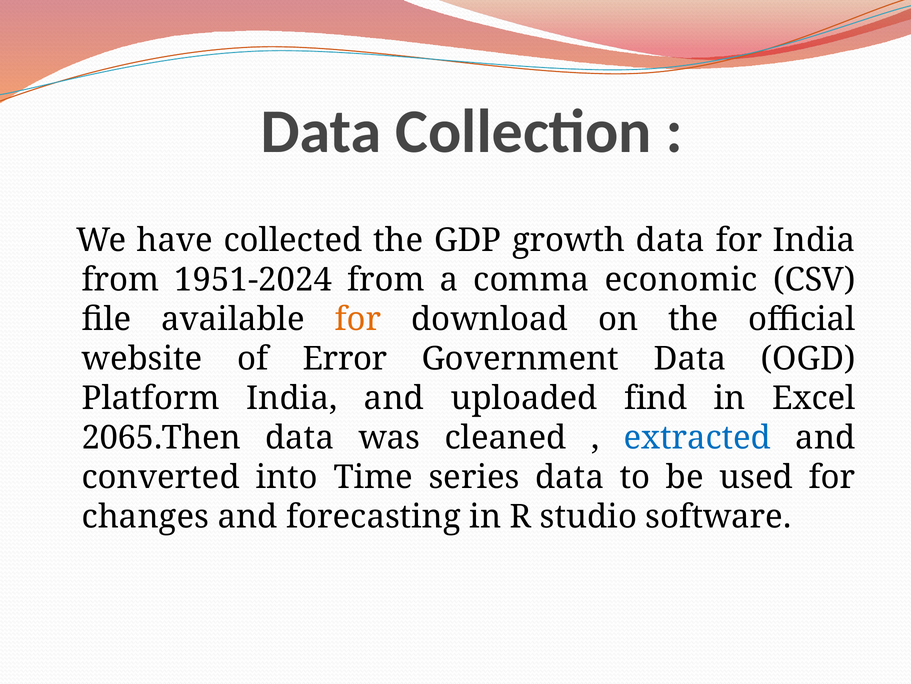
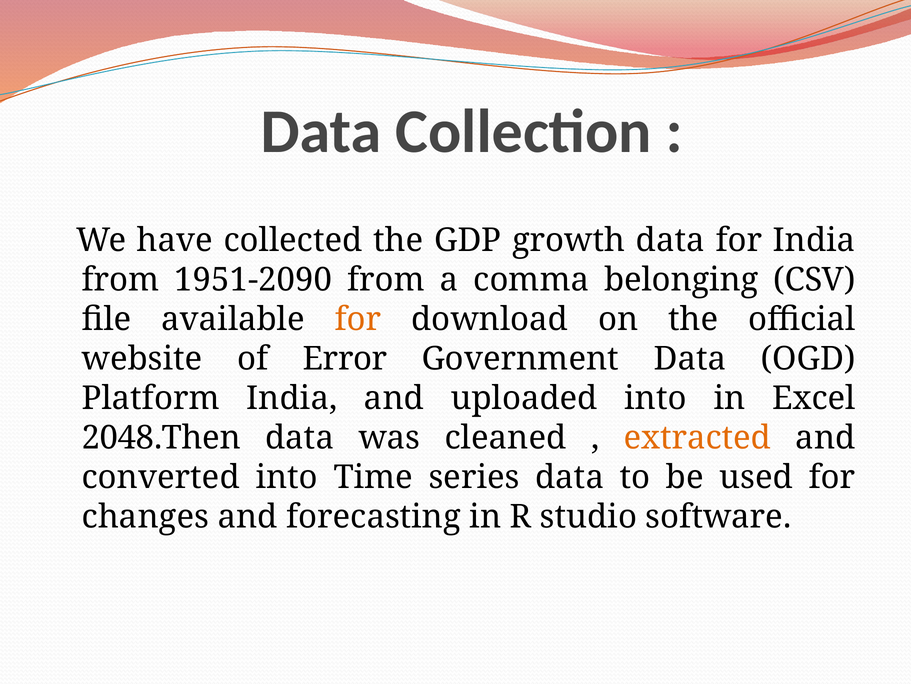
1951-2024: 1951-2024 -> 1951-2090 (253, 279)
economic: economic -> belonging (681, 279)
uploaded find: find -> into (656, 398)
2065.Then: 2065.Then -> 2048.Then (161, 437)
extracted colour: blue -> orange (697, 437)
